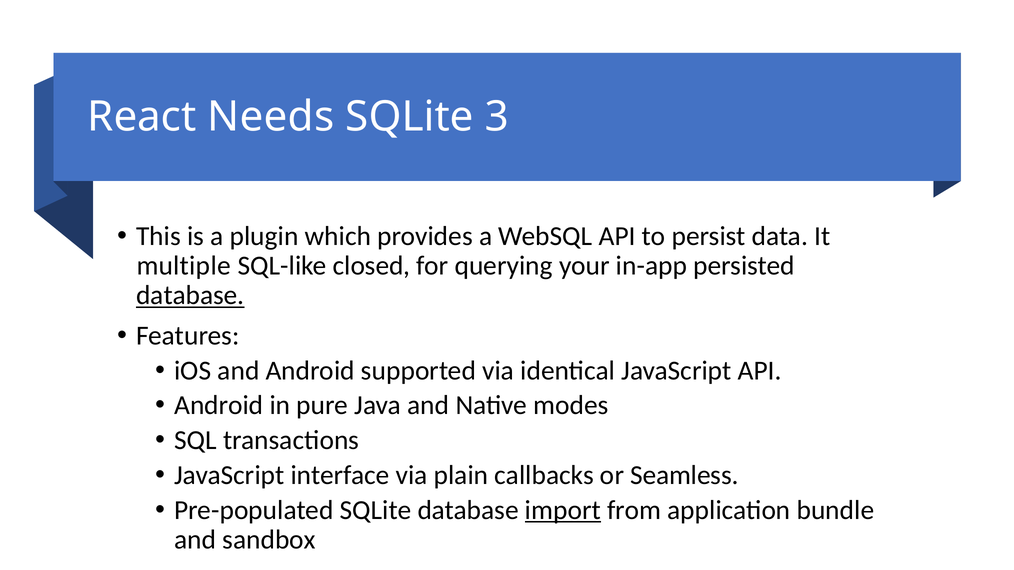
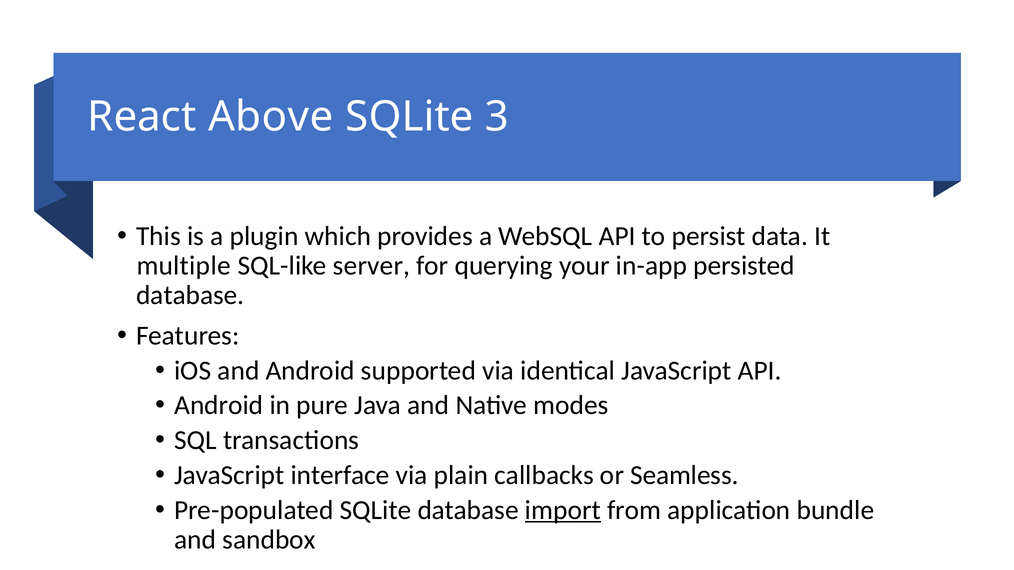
Needs: Needs -> Above (271, 117)
closed: closed -> server (371, 266)
database underline: present -> none (190, 296)
